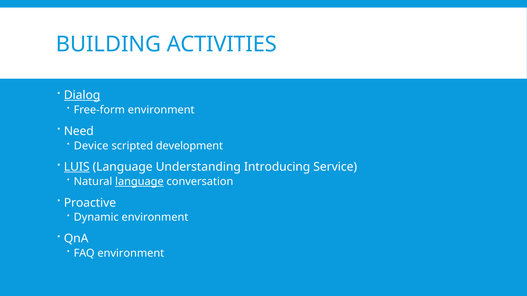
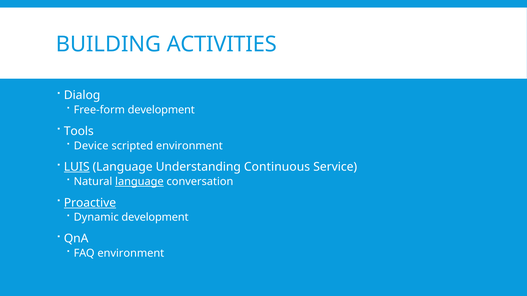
Dialog underline: present -> none (82, 95)
Free-form environment: environment -> development (161, 110)
Need: Need -> Tools (79, 131)
scripted development: development -> environment (189, 146)
Introducing: Introducing -> Continuous (277, 167)
Proactive underline: none -> present (90, 203)
Dynamic environment: environment -> development (155, 218)
